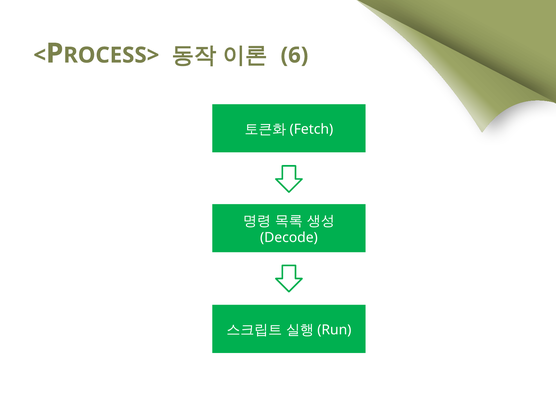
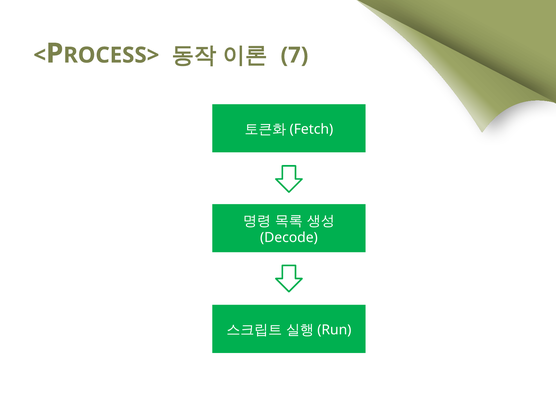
6: 6 -> 7 (294, 55)
